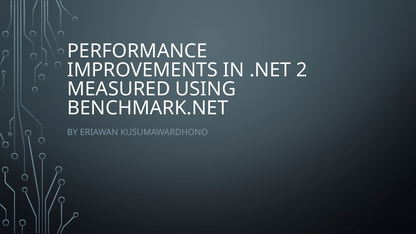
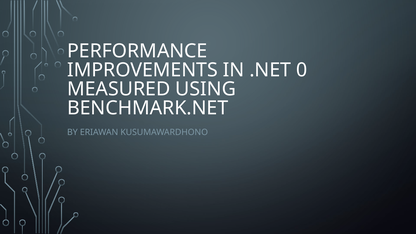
2: 2 -> 0 (302, 70)
